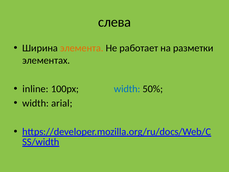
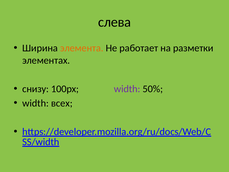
inline: inline -> снизу (36, 89)
width colour: blue -> purple (127, 89)
arial: arial -> всех (62, 103)
